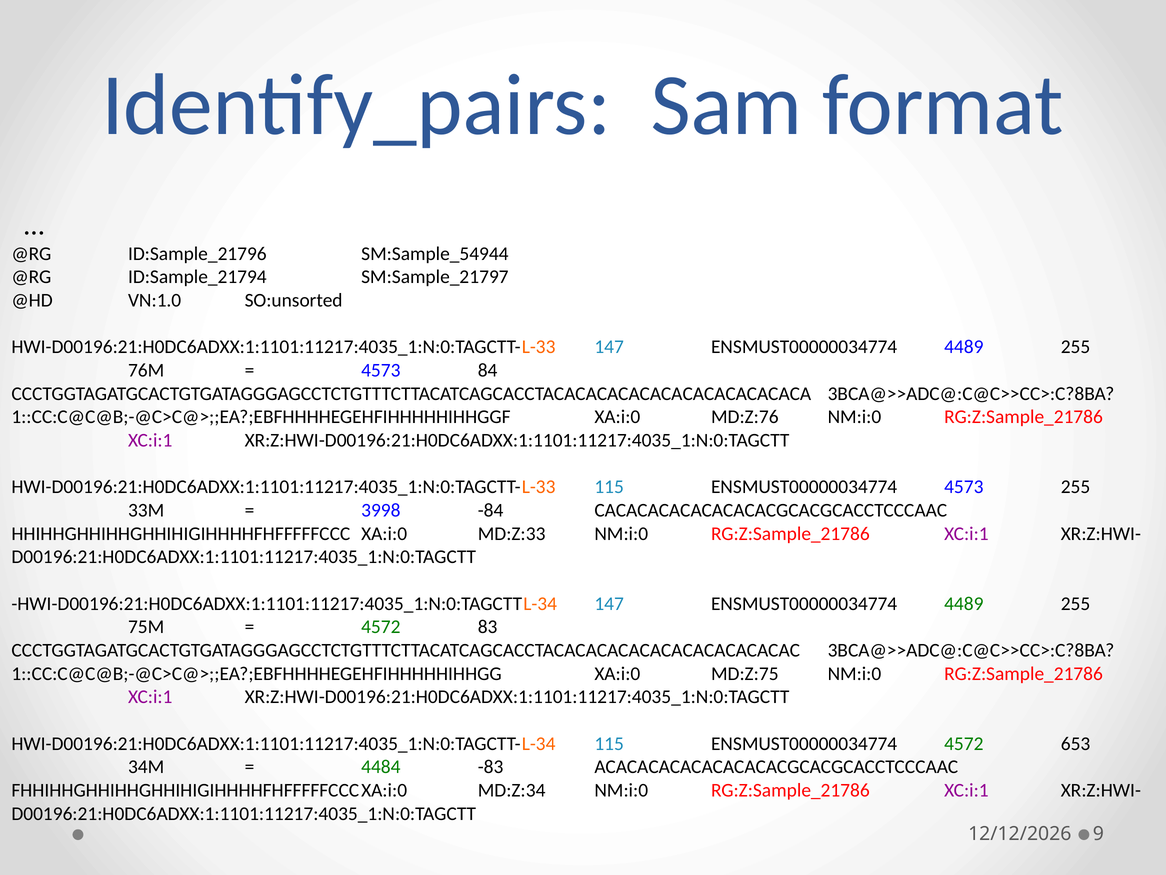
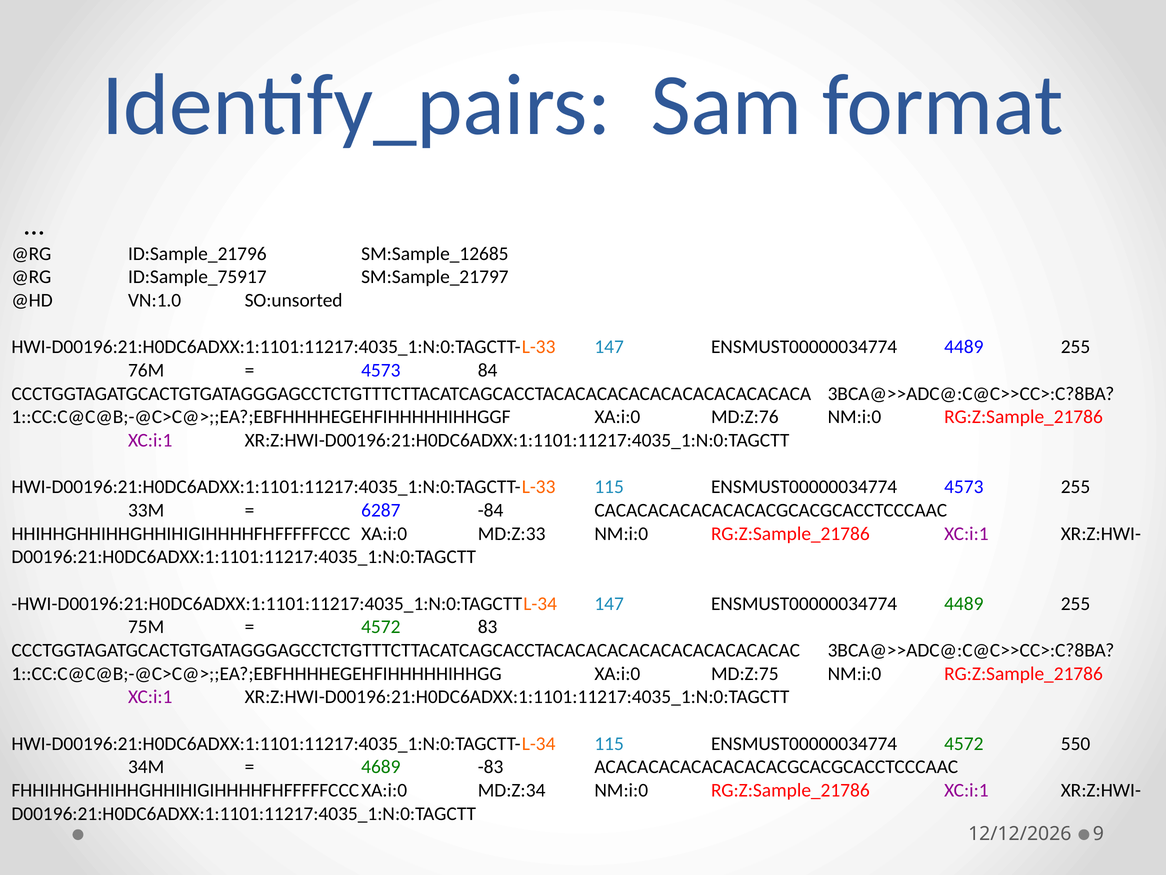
SM:Sample_54944: SM:Sample_54944 -> SM:Sample_12685 (435, 254)
ID:Sample_21794: ID:Sample_21794 -> ID:Sample_75917 (197, 277)
3998: 3998 -> 6287 (381, 510)
653: 653 -> 550 (1076, 743)
4484: 4484 -> 4689 (381, 767)
